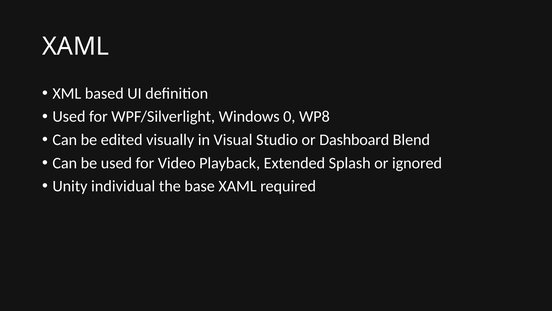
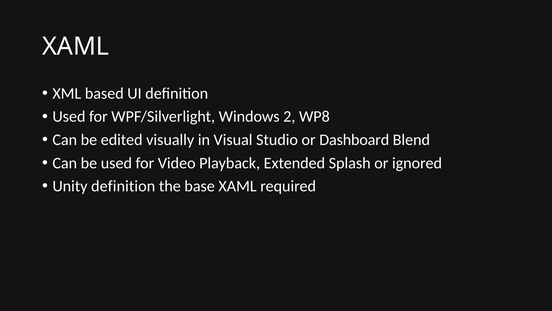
0: 0 -> 2 (289, 116)
Unity individual: individual -> definition (123, 186)
